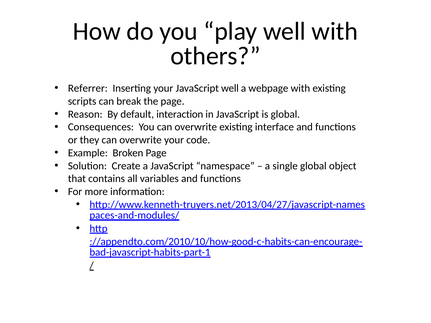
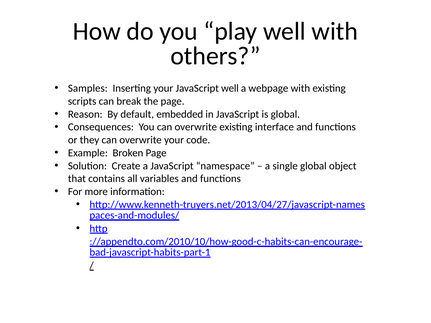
Referrer: Referrer -> Samples (88, 88)
interaction: interaction -> embedded (180, 114)
